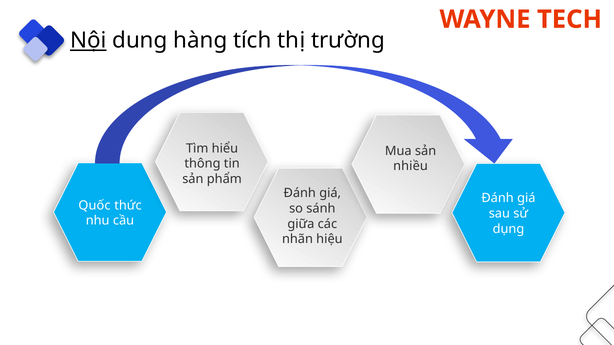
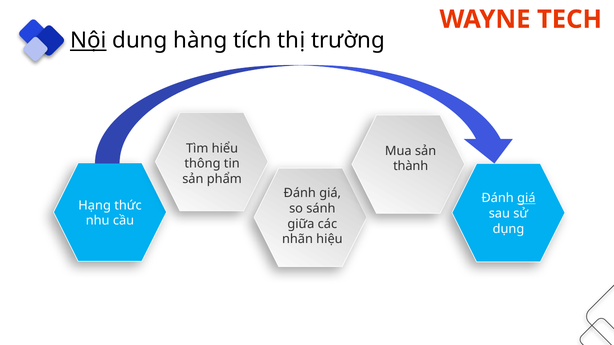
nhiều: nhiều -> thành (411, 166)
giá underline: none -> present (526, 198)
Quốc: Quốc -> Hạng (95, 206)
